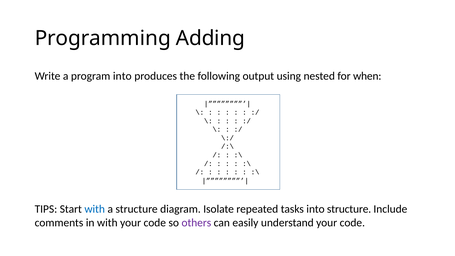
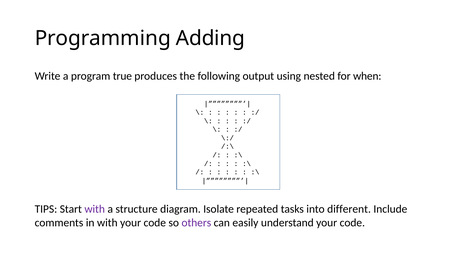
program into: into -> true (122, 76)
with colour: blue -> purple (95, 209)
into structure: structure -> different (349, 209)
